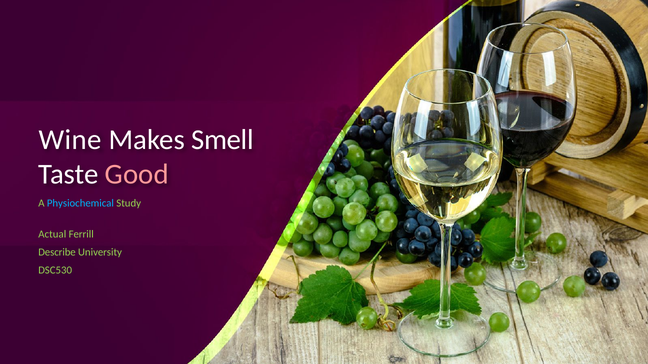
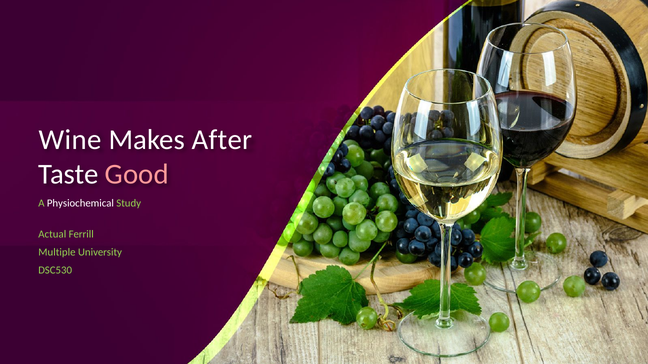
Smell: Smell -> After (222, 140)
Physiochemical colour: light blue -> white (80, 204)
Describe: Describe -> Multiple (57, 253)
